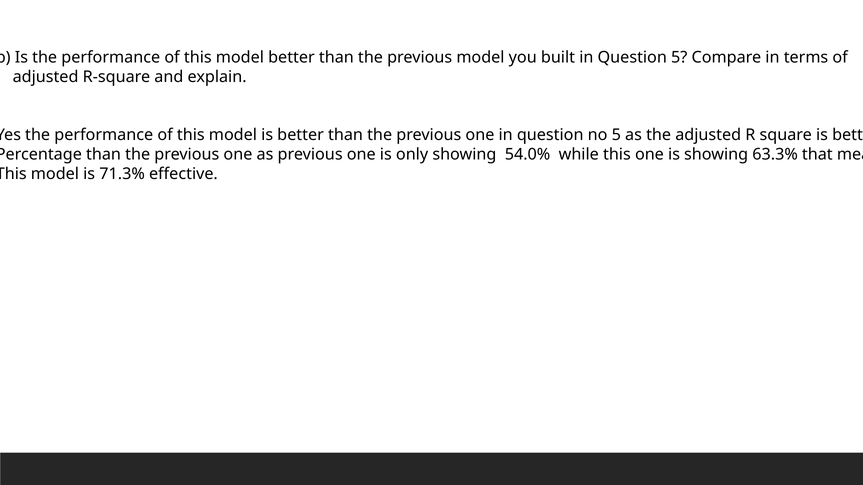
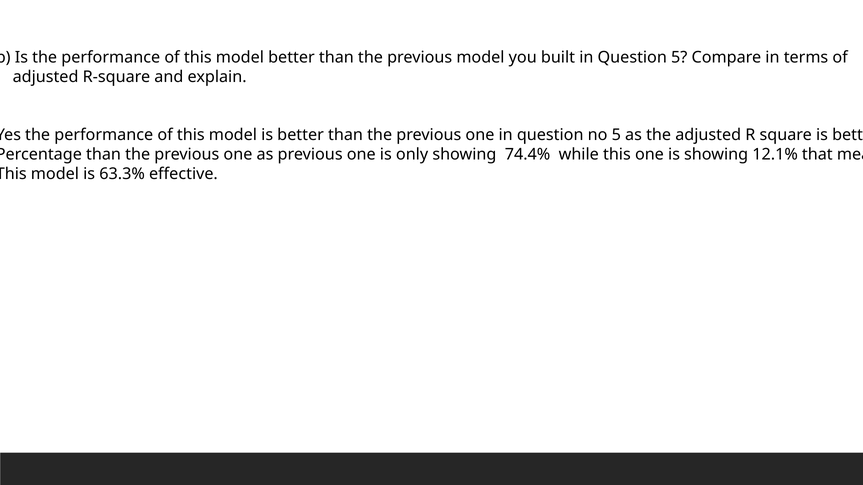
54.0%: 54.0% -> 74.4% (528, 154)
63.3%: 63.3% -> 12.1% (775, 154)
71.3%: 71.3% -> 63.3% (122, 174)
